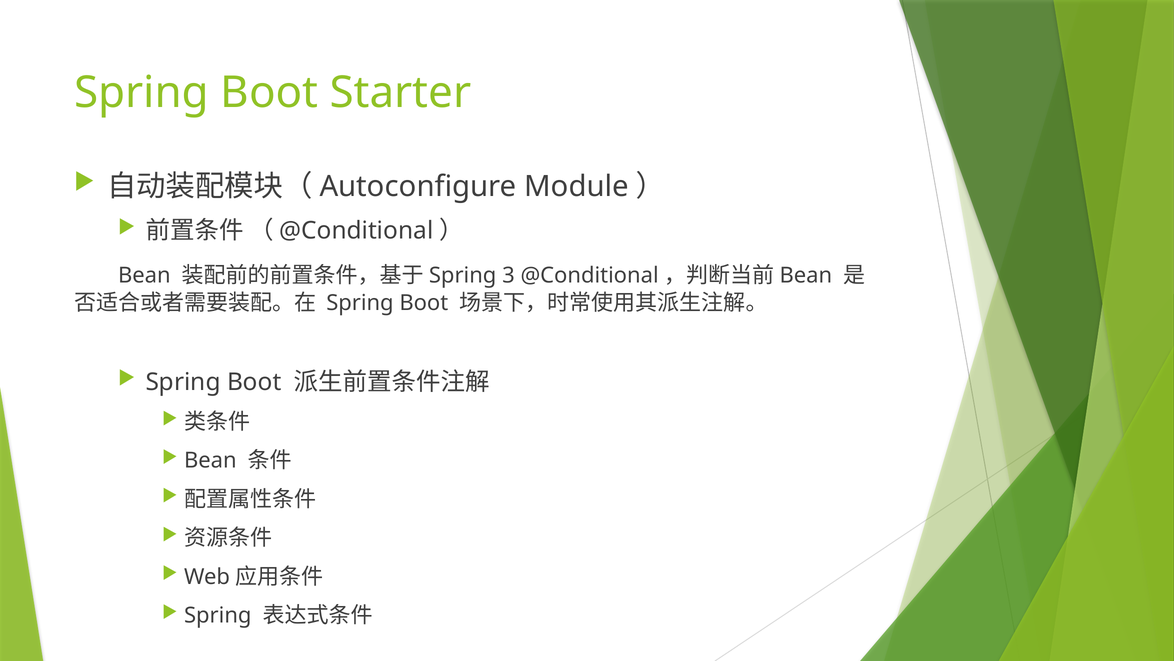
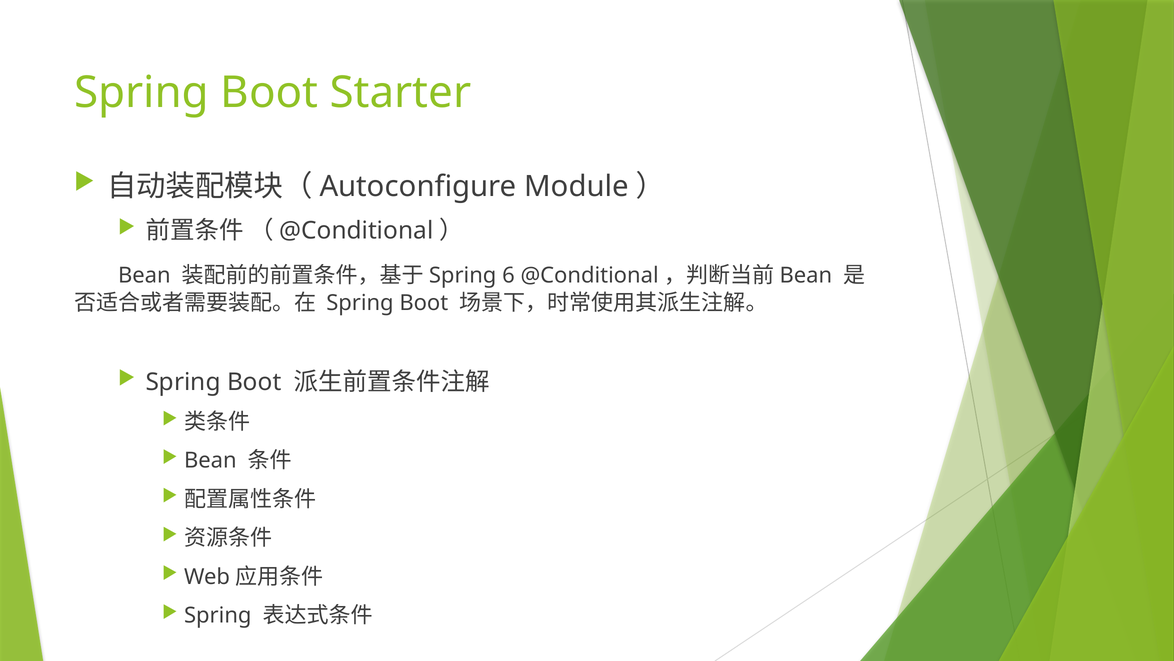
3: 3 -> 6 (508, 275)
